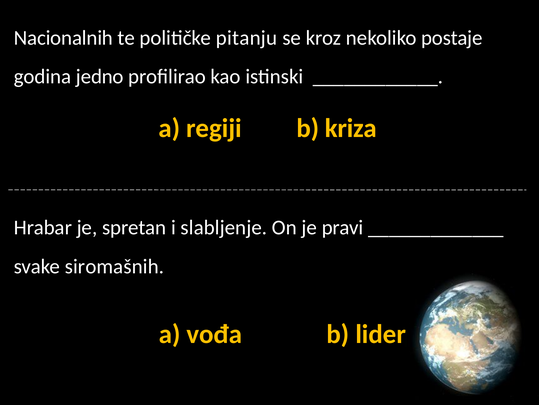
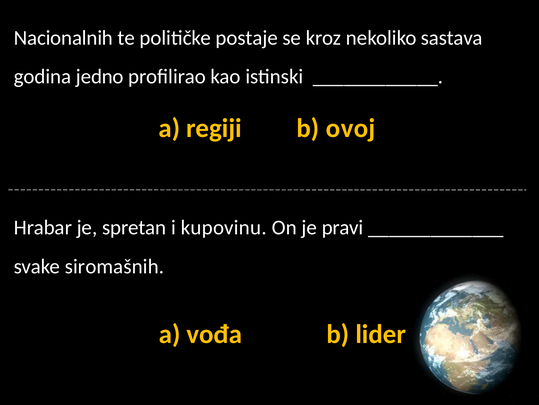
pitanju: pitanju -> postaje (247, 38)
postaje: postaje -> sastava (452, 38)
kriza: kriza -> ovoj (351, 128)
slabljenje: slabljenje -> kupovinu (224, 227)
